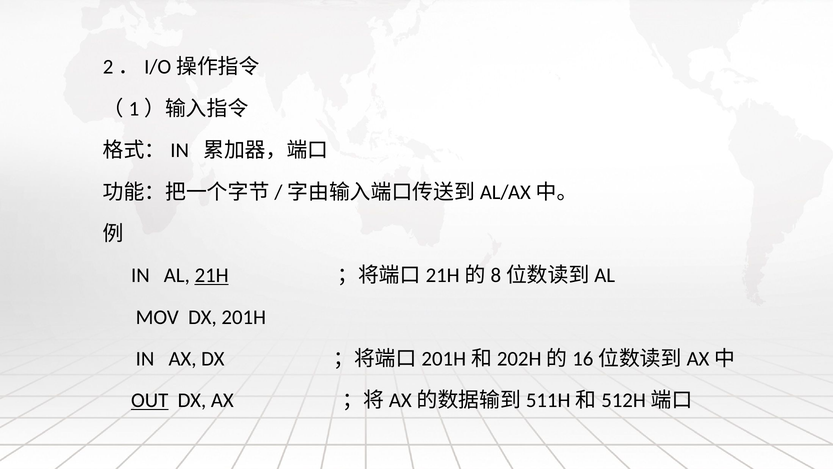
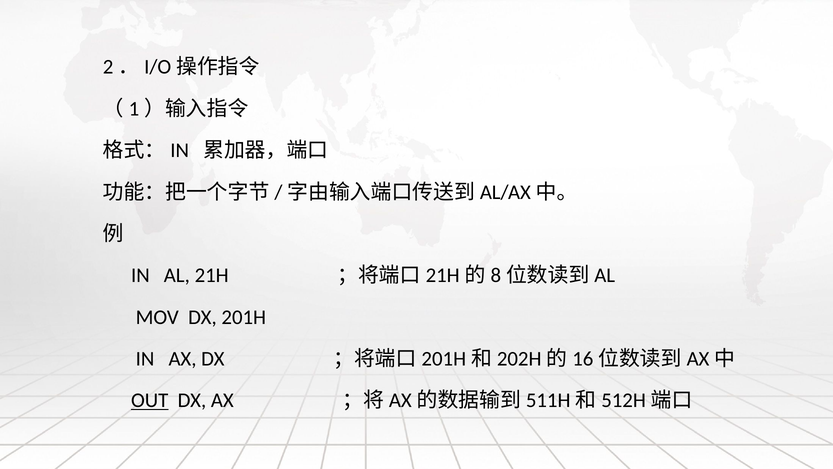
21H underline: present -> none (212, 275)
